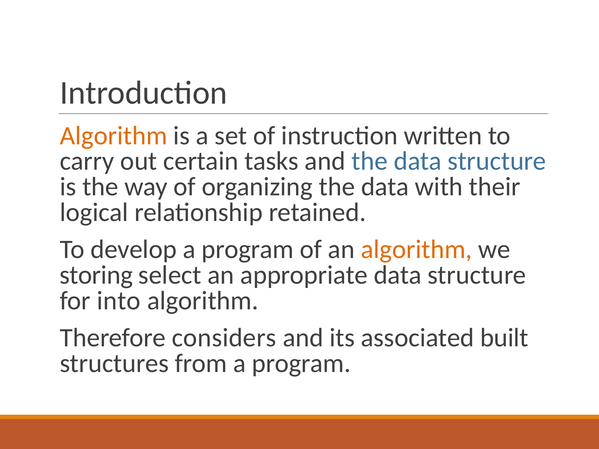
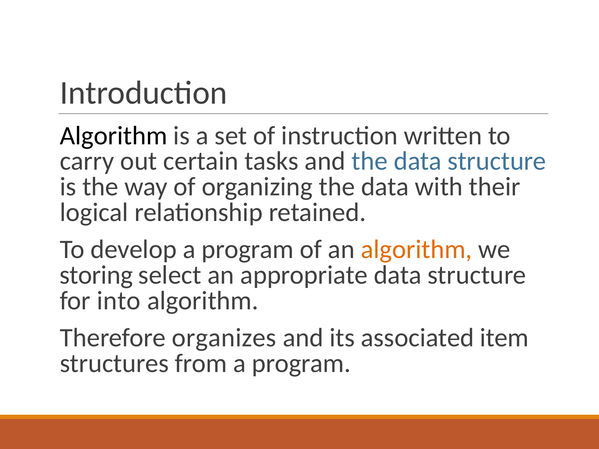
Algorithm colour: orange -> black (114, 136)
considers: considers -> organizes (224, 338)
built: built -> item (504, 338)
